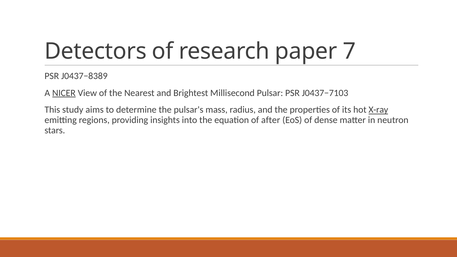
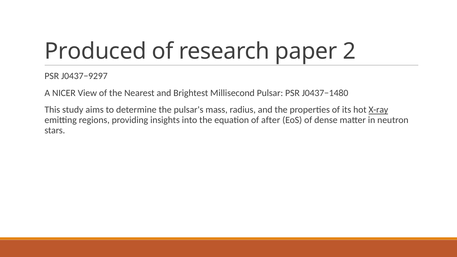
Detectors: Detectors -> Produced (96, 51)
7: 7 -> 2 (349, 51)
J0437−8389: J0437−8389 -> J0437−9297 (84, 76)
NICER underline: present -> none (64, 93)
J0437−7103: J0437−7103 -> J0437−1480 (325, 93)
